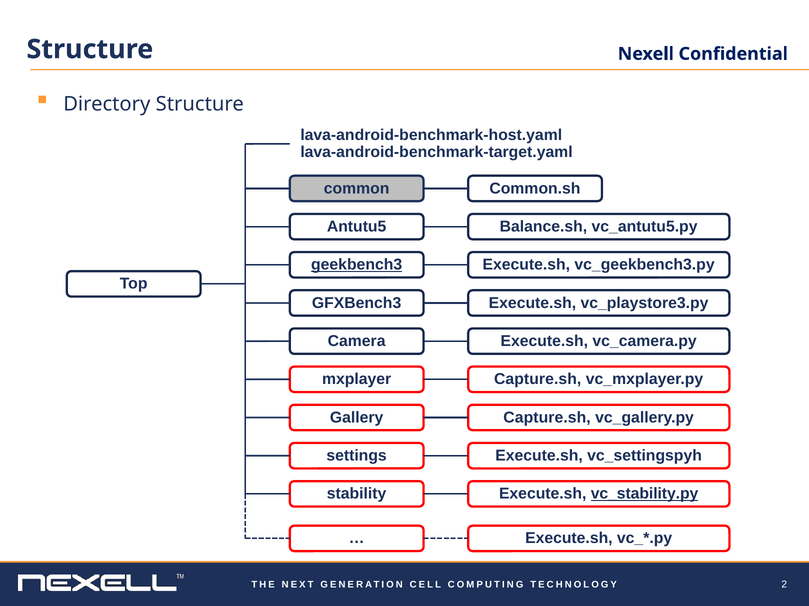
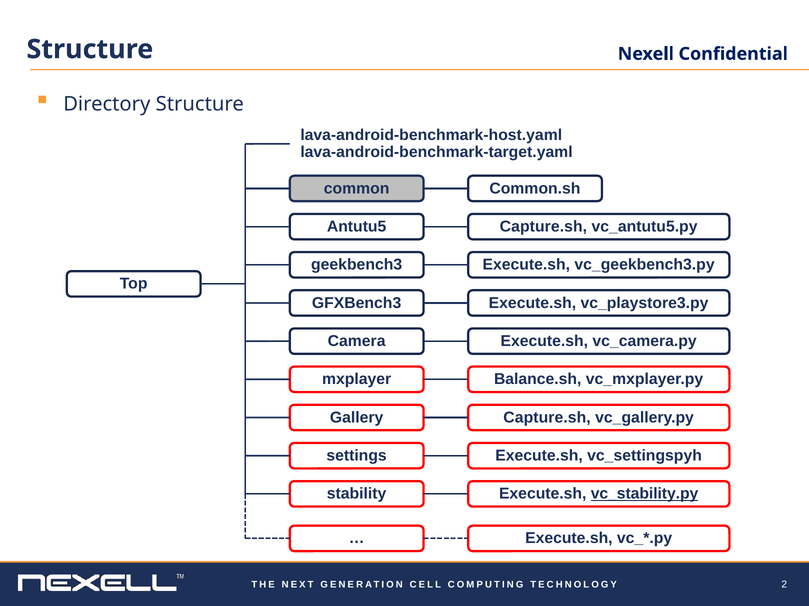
Balance.sh: Balance.sh -> Capture.sh (543, 227)
geekbench3 underline: present -> none (357, 265)
Capture.sh: Capture.sh -> Balance.sh (538, 380)
